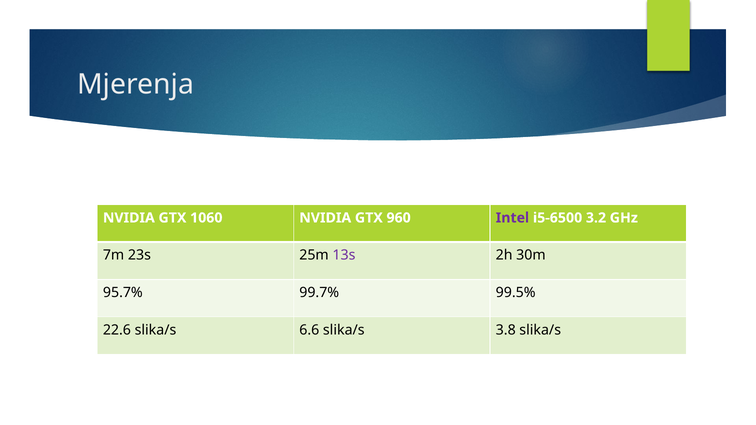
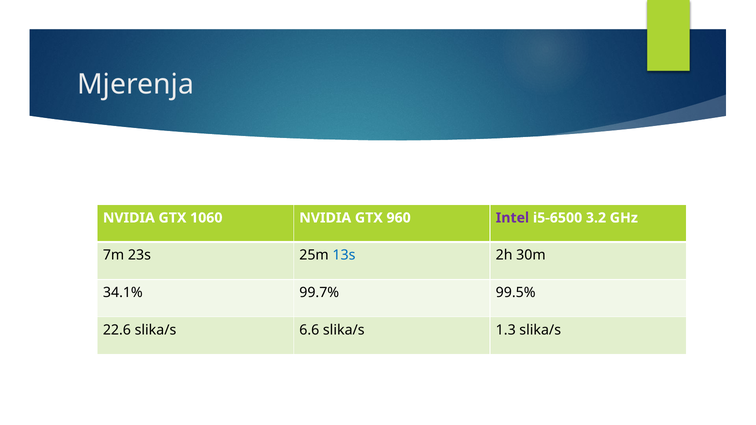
13s colour: purple -> blue (344, 255)
95.7%: 95.7% -> 34.1% (123, 293)
3.8: 3.8 -> 1.3 (506, 330)
